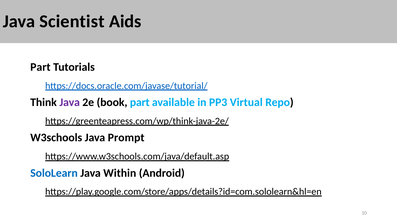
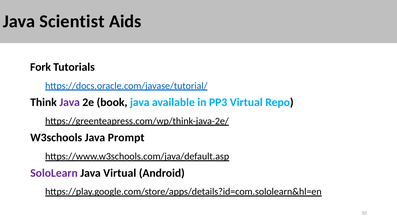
Part: Part -> Fork (41, 67)
book part: part -> java (140, 102)
SoloLearn colour: blue -> purple (54, 173)
Java Within: Within -> Virtual (120, 173)
